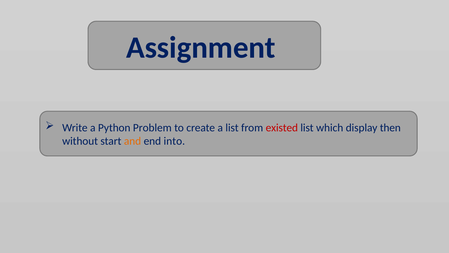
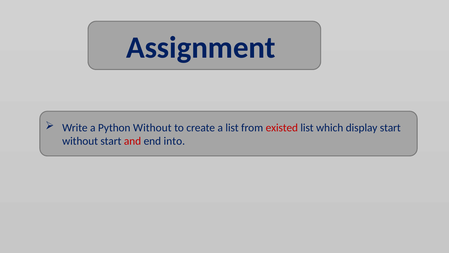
Python Problem: Problem -> Without (152, 127)
display then: then -> start (390, 127)
and colour: orange -> red (133, 141)
